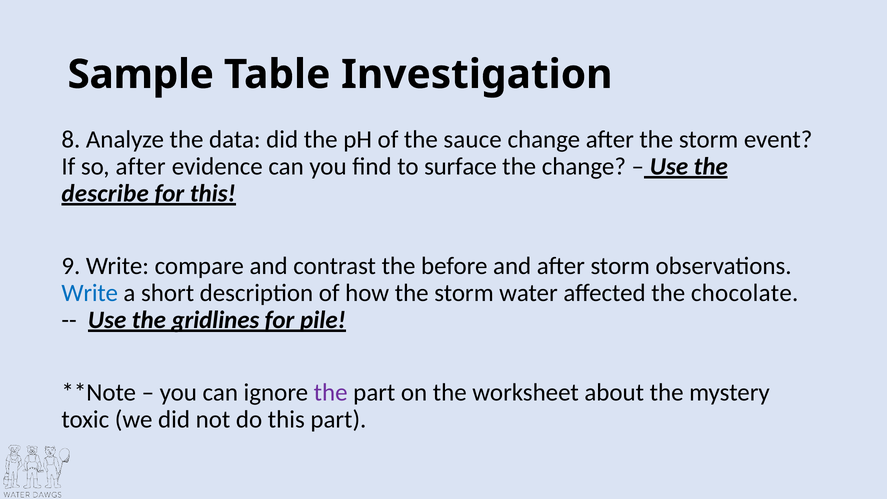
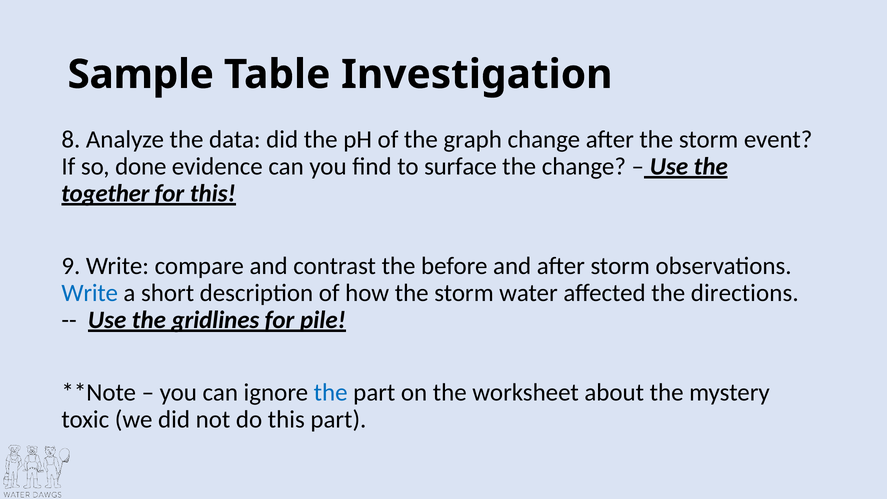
sauce: sauce -> graph (473, 140)
so after: after -> done (141, 167)
describe: describe -> together (105, 194)
chocolate: chocolate -> directions (745, 293)
the colour: purple -> blue (331, 392)
